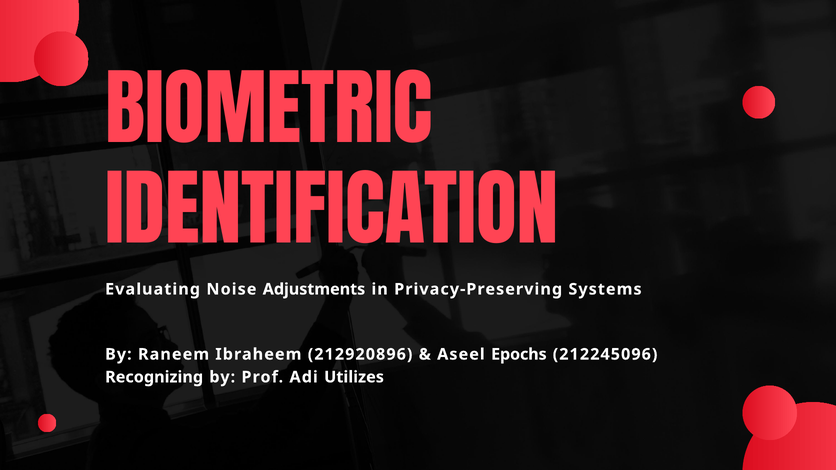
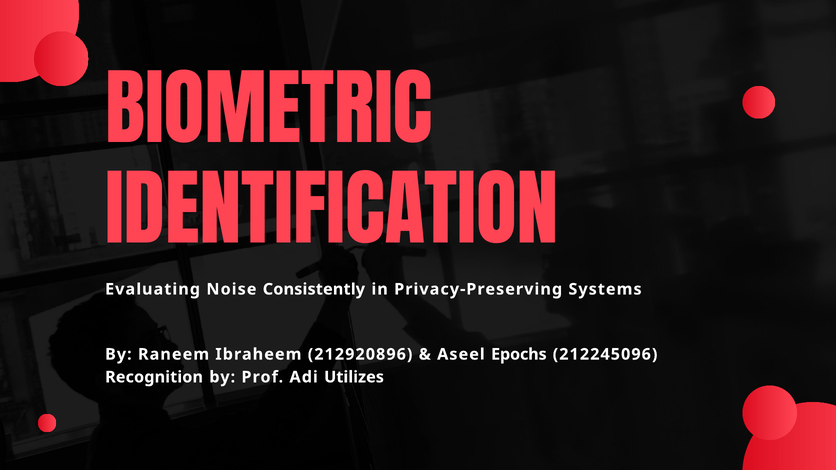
Adjustments: Adjustments -> Consistently (314, 289)
Recognizing: Recognizing -> Recognition (154, 377)
